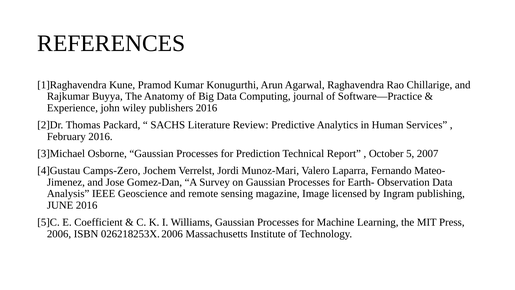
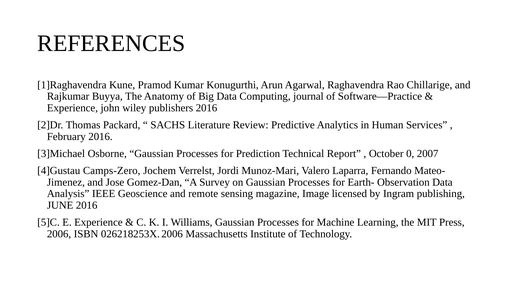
5: 5 -> 0 (410, 153)
E Coefficient: Coefficient -> Experience (98, 222)
